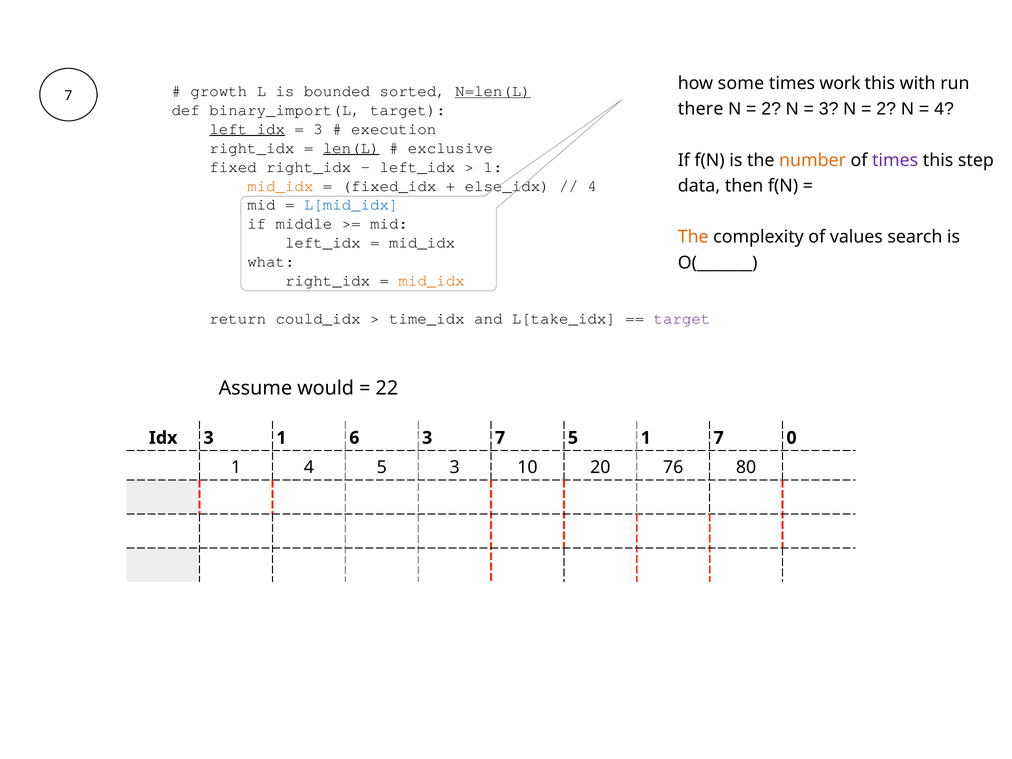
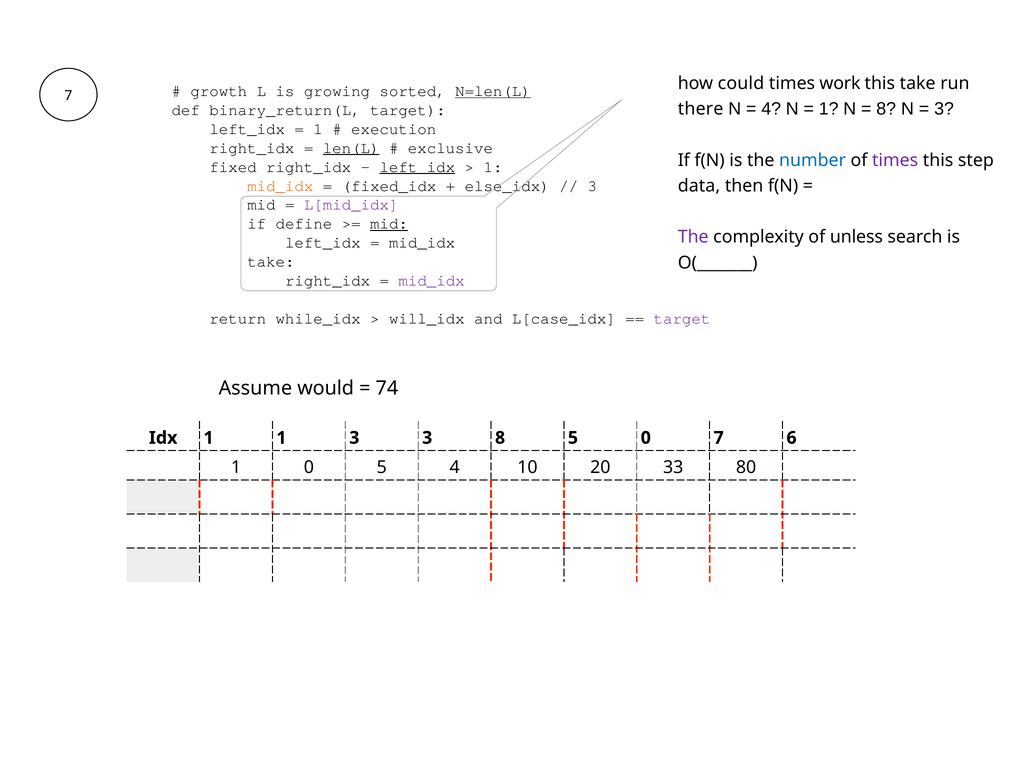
some: some -> could (741, 83)
this with: with -> take (918, 83)
bounded: bounded -> growing (337, 91)
binary_import(L: binary_import(L -> binary_return(L (285, 110)
2: 2 -> 4 (771, 109)
3: 3 -> 1 (829, 109)
2: 2 -> 8 (886, 109)
4: 4 -> 3 (944, 109)
left_idx underline: present -> none (247, 129)
3: 3 -> 1 (318, 129)
number colour: orange -> blue (813, 160)
left_idx underline: none -> present (417, 167)
4: 4 -> 3 (592, 186)
L[mid_idx colour: blue -> purple (351, 205)
middle: middle -> define (304, 224)
mid underline: none -> present (389, 224)
The colour: orange -> purple (693, 237)
values: values -> unless (856, 237)
what: what -> take (271, 262)
mid_idx colour: orange -> purple (432, 281)
could_idx: could_idx -> while_idx (318, 319)
time_idx: time_idx -> will_idx (427, 319)
L[take_idx: L[take_idx -> L[case_idx (564, 319)
22: 22 -> 74 (387, 388)
Idx 3: 3 -> 1 (209, 438)
1 6: 6 -> 3 (354, 438)
3 7: 7 -> 8 (500, 438)
5 1: 1 -> 0 (646, 438)
0: 0 -> 6 (792, 438)
1 4: 4 -> 0 (309, 467)
5 3: 3 -> 4 (455, 467)
76: 76 -> 33 (673, 467)
